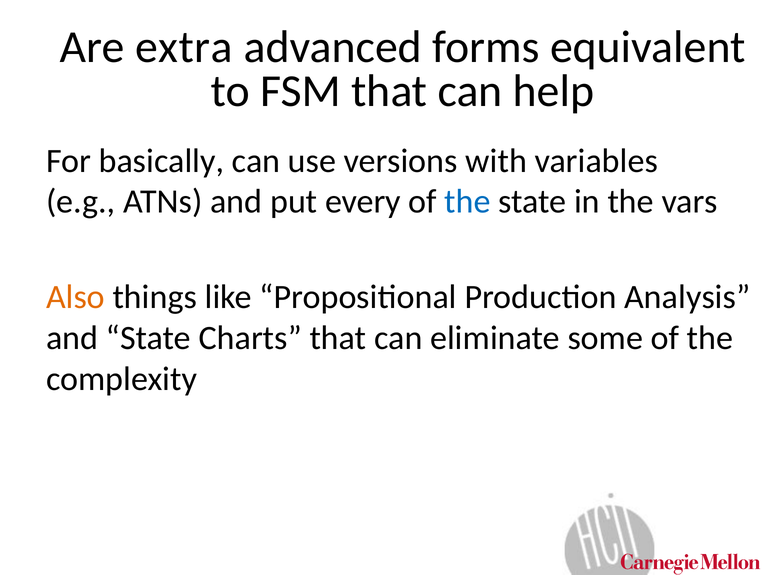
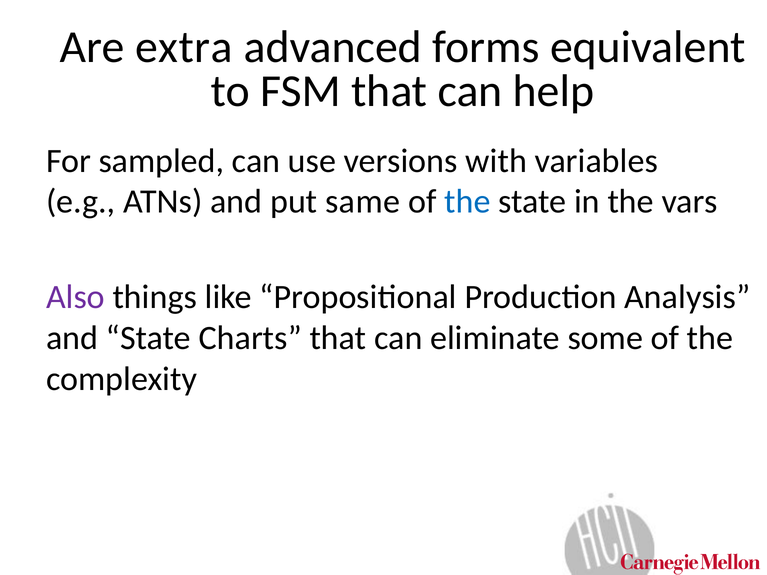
basically: basically -> sampled (161, 161)
every: every -> same (363, 202)
Also colour: orange -> purple (75, 297)
